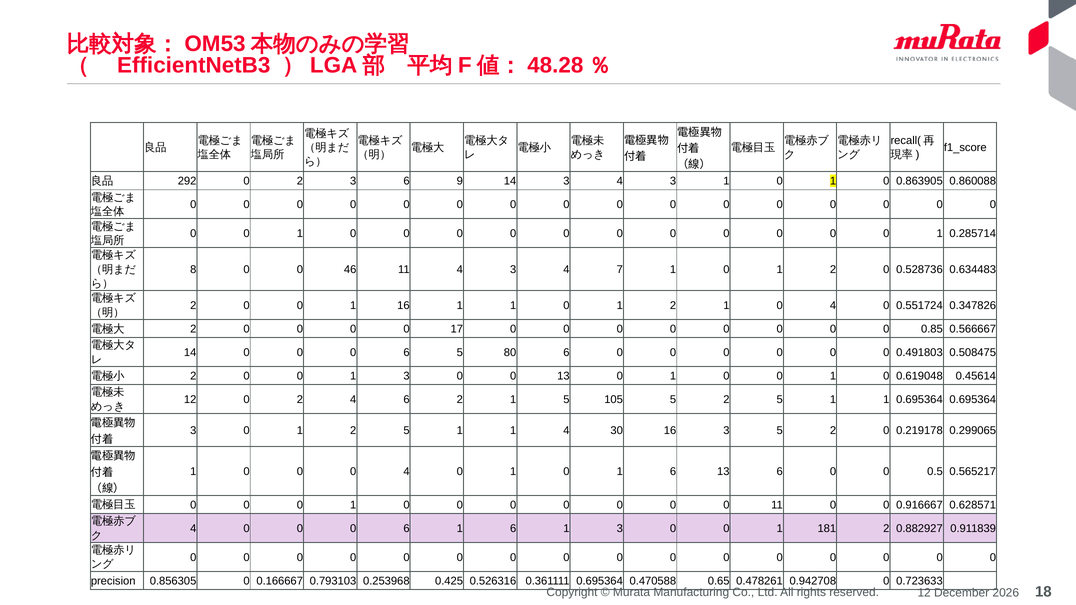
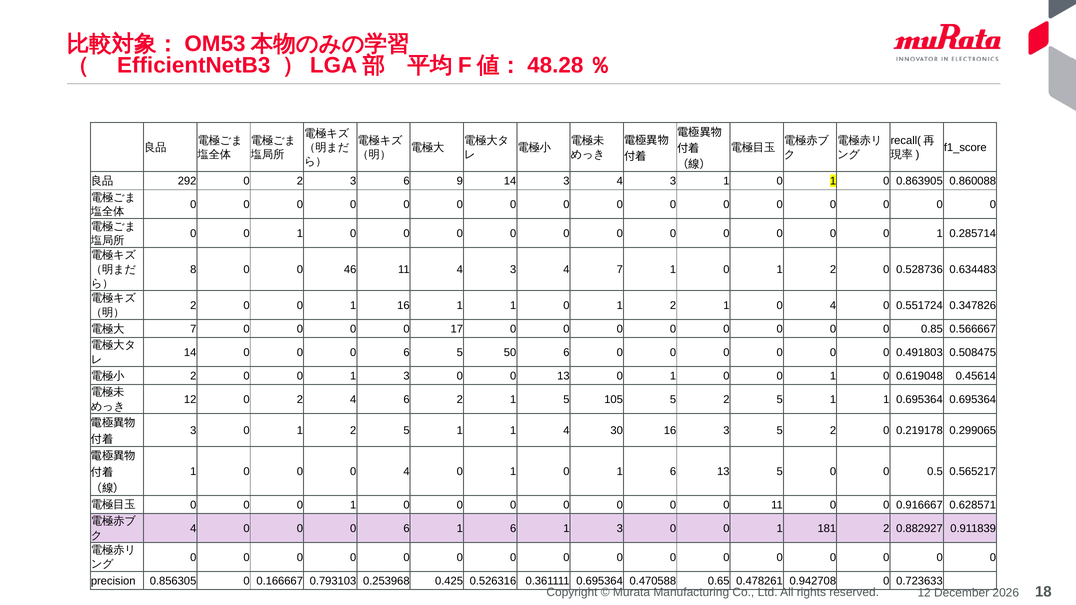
2: 2 -> 7 (193, 329)
80: 80 -> 50 (510, 353)
13 6: 6 -> 5 (780, 472)
